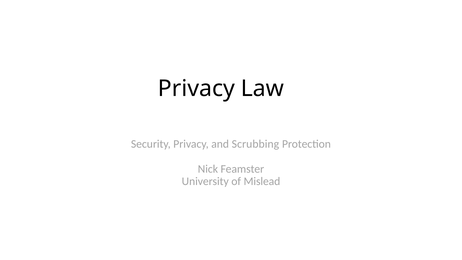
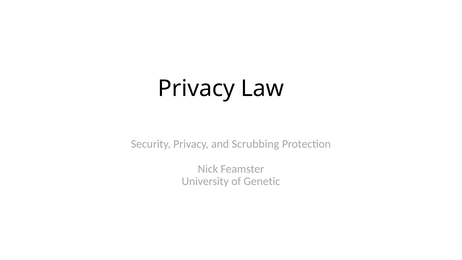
Mislead: Mislead -> Genetic (262, 181)
